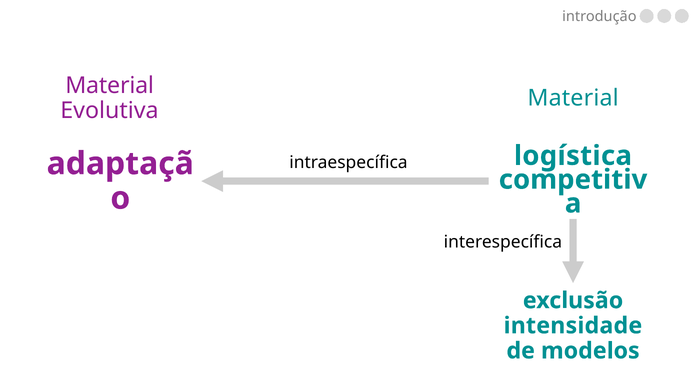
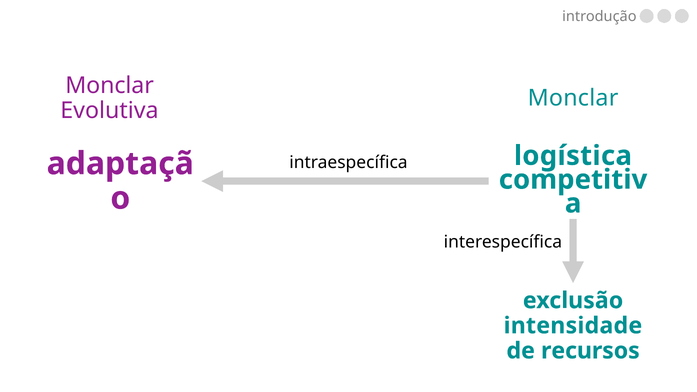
Material: Material -> Monclar (110, 86)
Material: Material -> Monclar (573, 98)
modelos: modelos -> recursos (590, 351)
